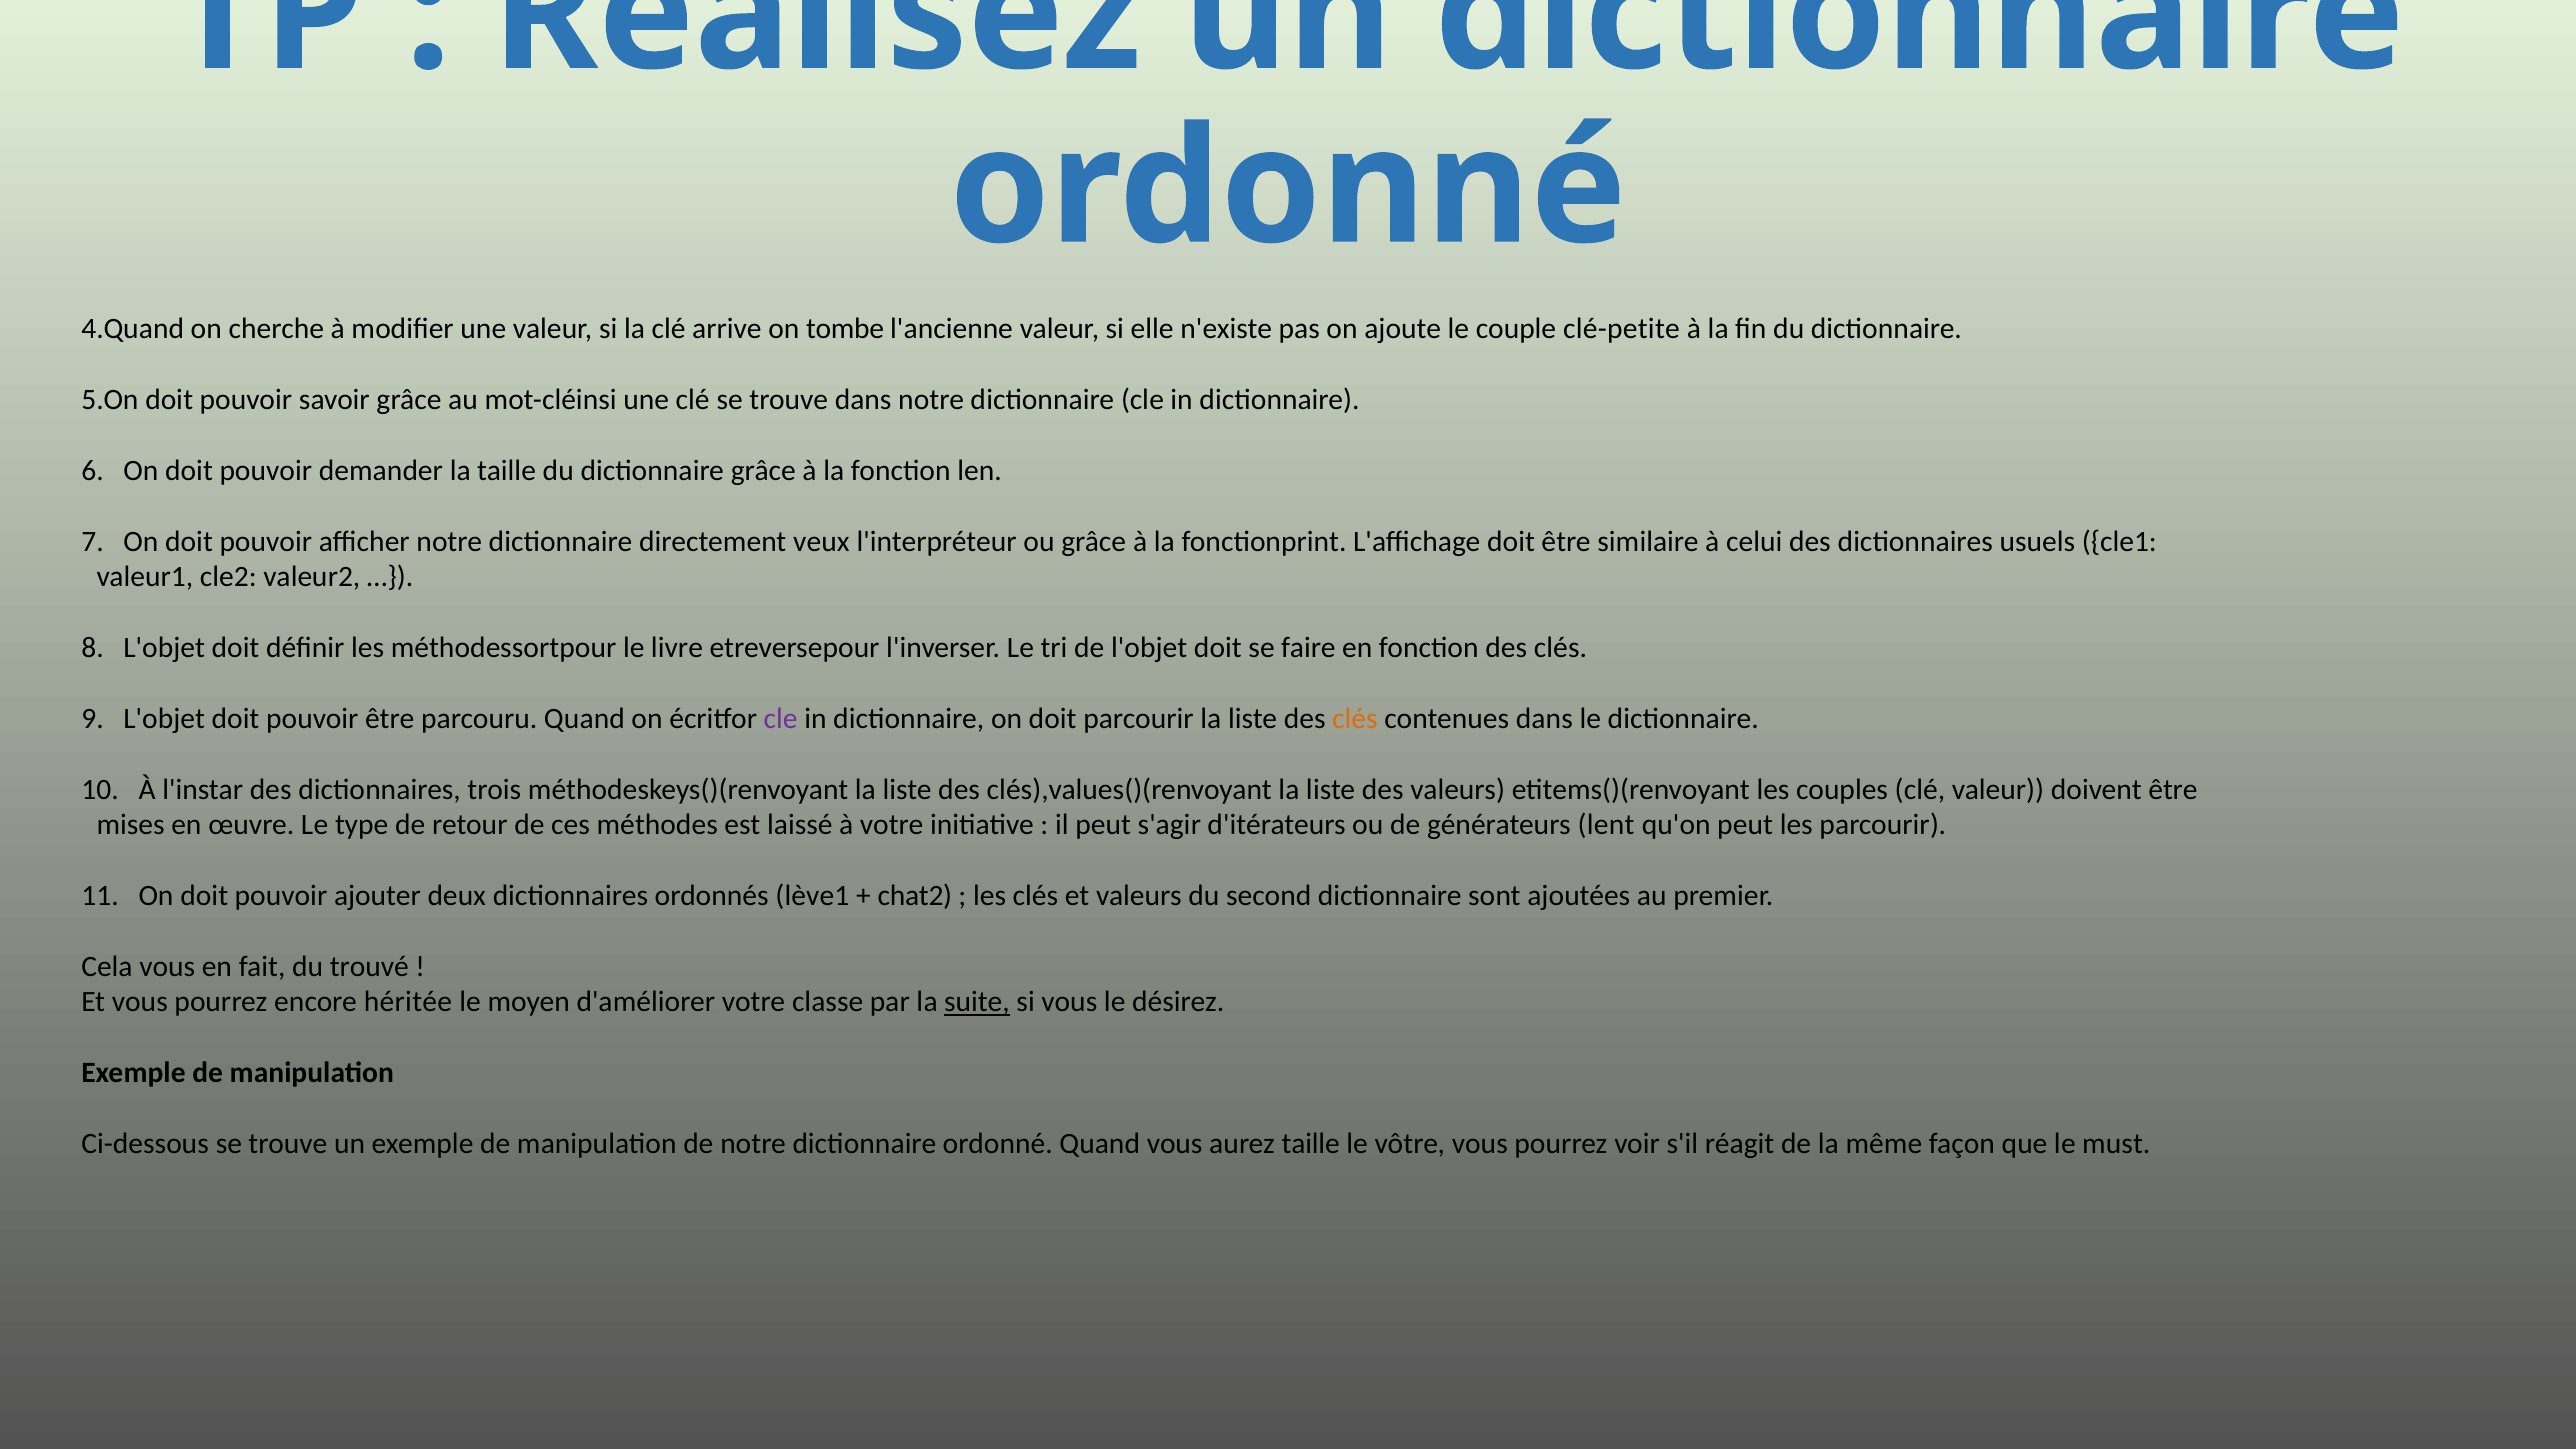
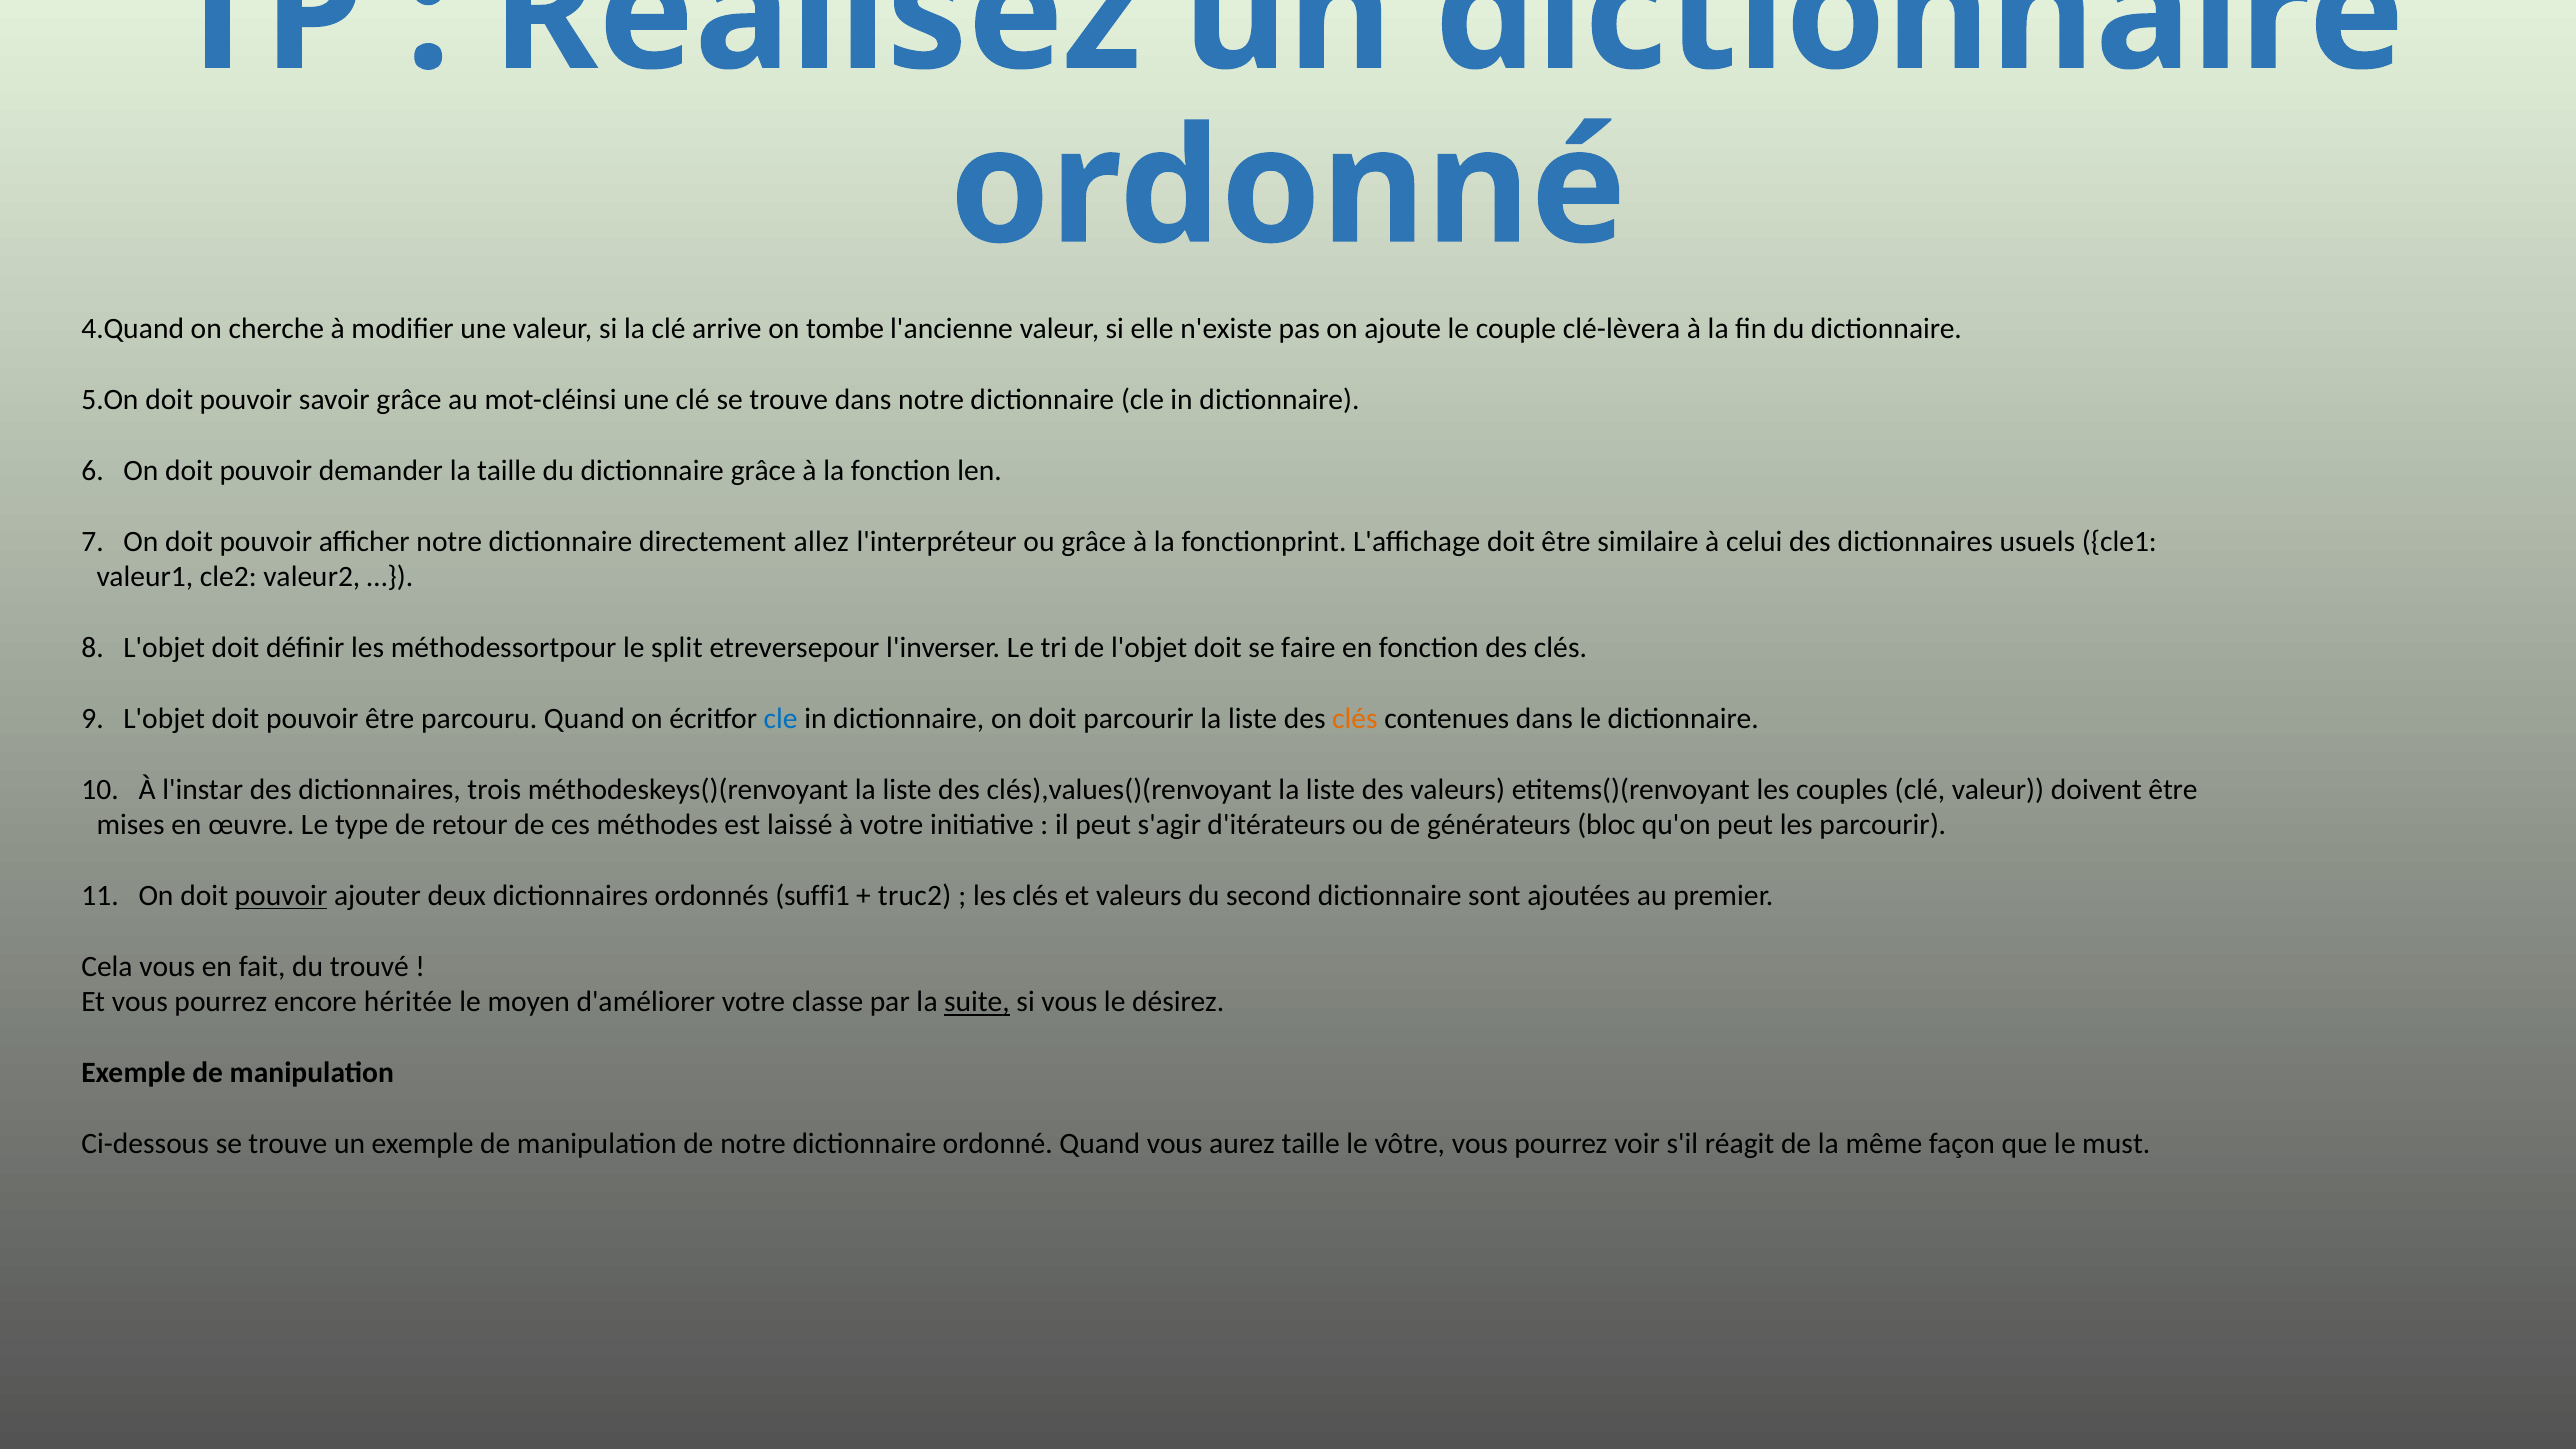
clé-petite: clé-petite -> clé-lèvera (1622, 329)
veux: veux -> allez (821, 541)
livre: livre -> split (677, 648)
cle colour: purple -> blue (781, 719)
lent: lent -> bloc (1606, 825)
pouvoir underline: none -> present (281, 896)
lève1: lève1 -> suffi1 (813, 896)
chat2: chat2 -> truc2 (915, 896)
